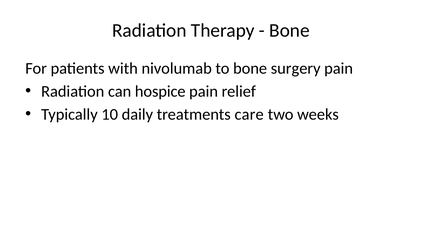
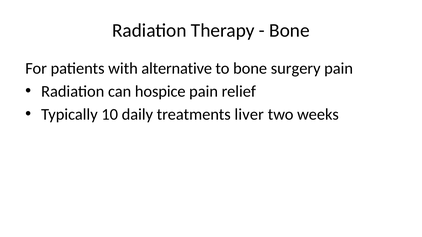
nivolumab: nivolumab -> alternative (177, 68)
care: care -> liver (249, 114)
